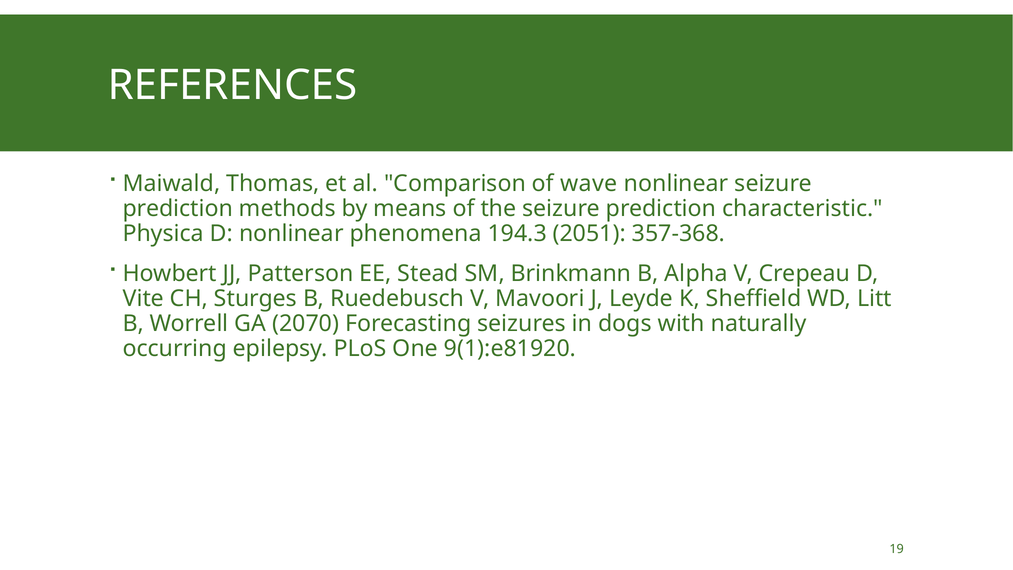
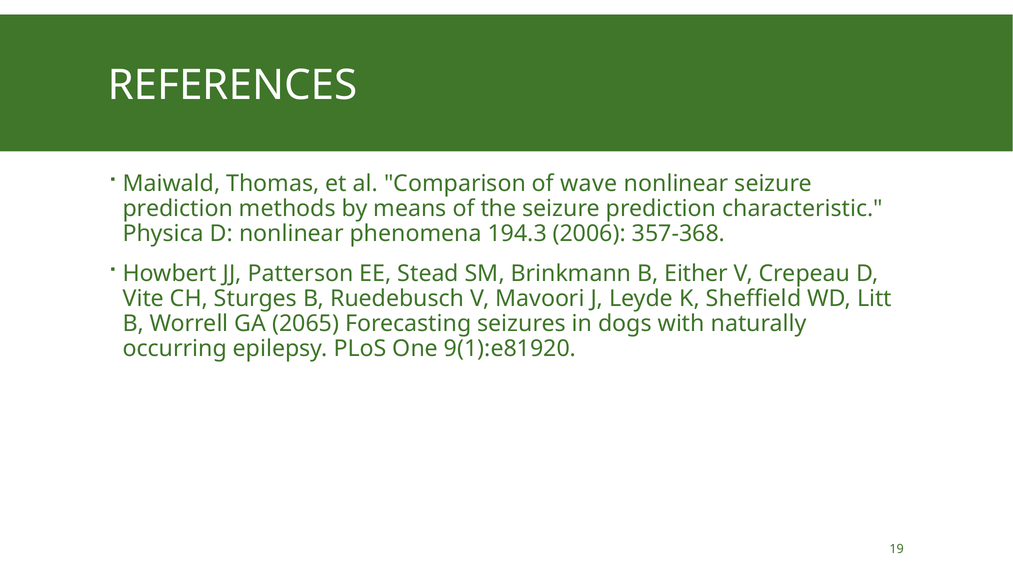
2051: 2051 -> 2006 (589, 233)
Alpha: Alpha -> Either (696, 273)
2070: 2070 -> 2065 (306, 323)
